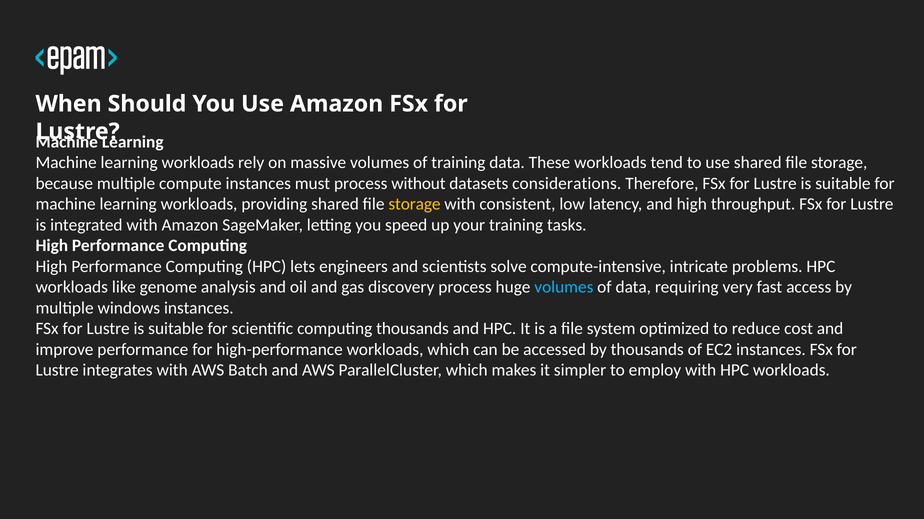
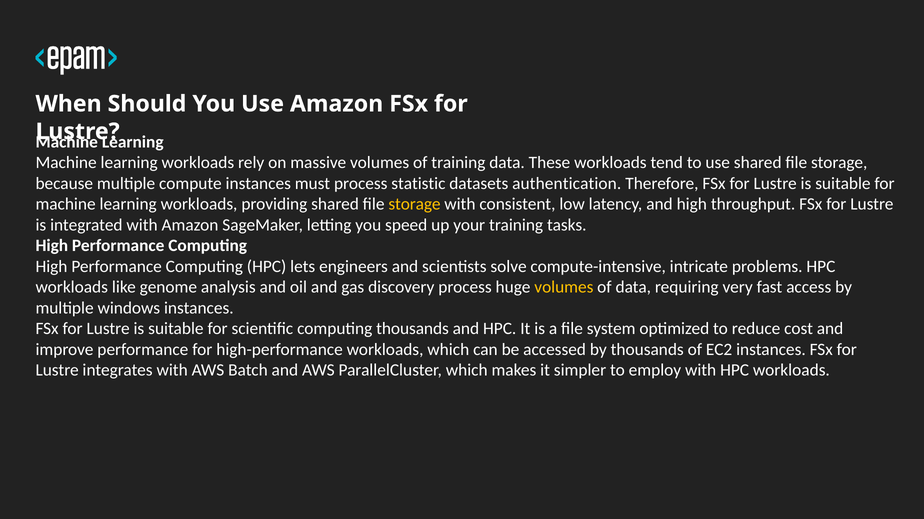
without: without -> statistic (418, 184)
considerations: considerations -> authentication (567, 184)
volumes colour: light blue -> yellow (564, 288)
